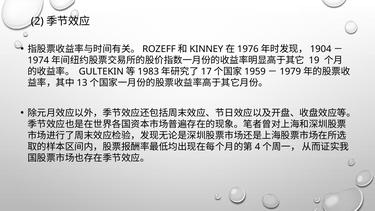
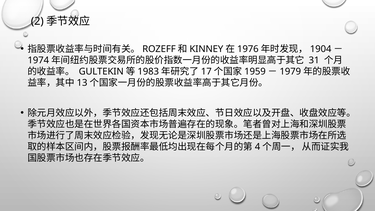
19: 19 -> 31 (314, 60)
